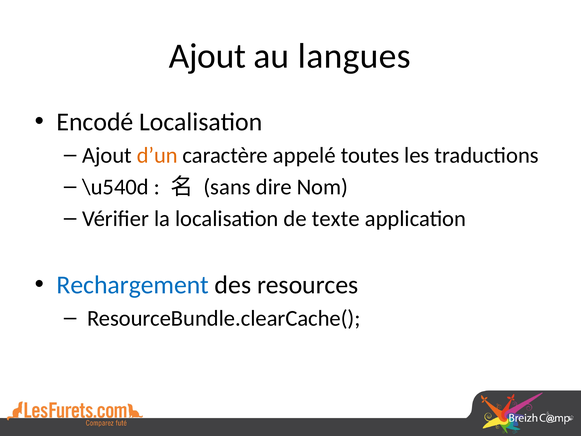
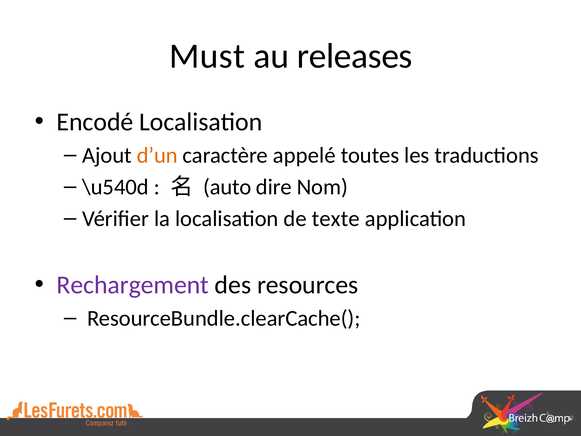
Ajout: Ajout -> Must (207, 56)
langues: langues -> releases (355, 56)
sans: sans -> auto (227, 187)
Rechargement colour: blue -> purple (133, 285)
